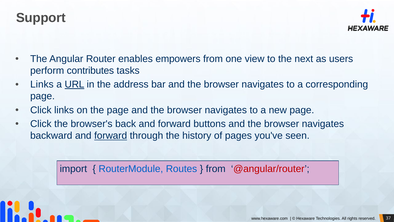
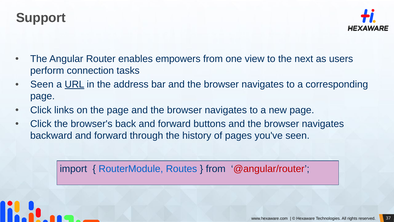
contributes: contributes -> connection (90, 70)
Links: Links -> Seen (42, 84)
forward underline: present -> none (111, 135)
